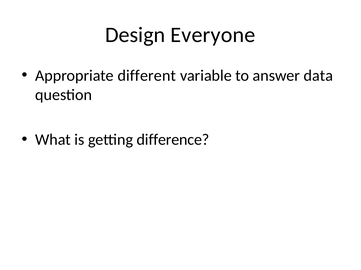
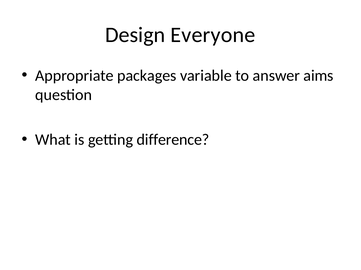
different: different -> packages (147, 76)
data: data -> aims (318, 76)
